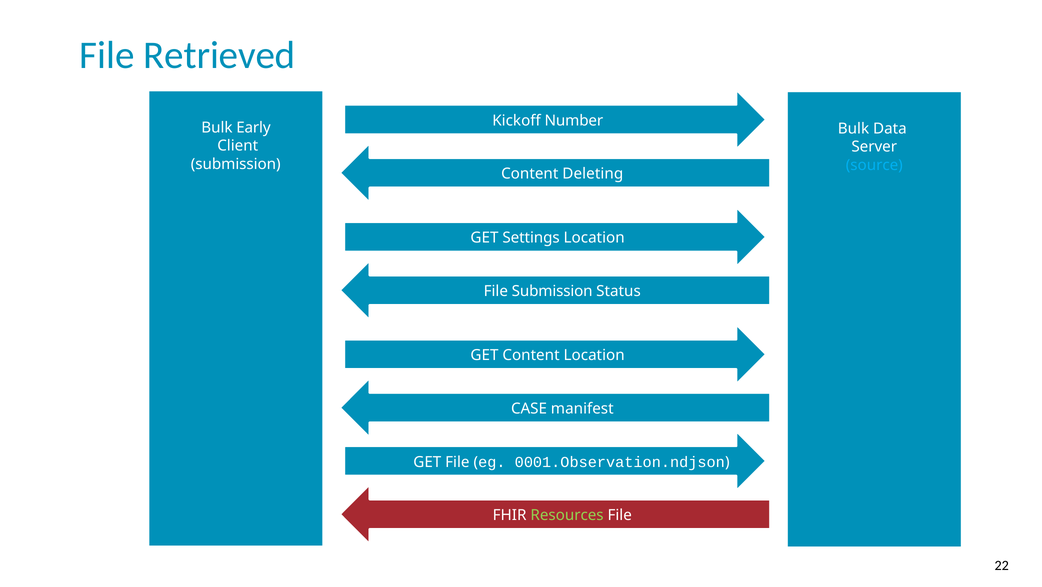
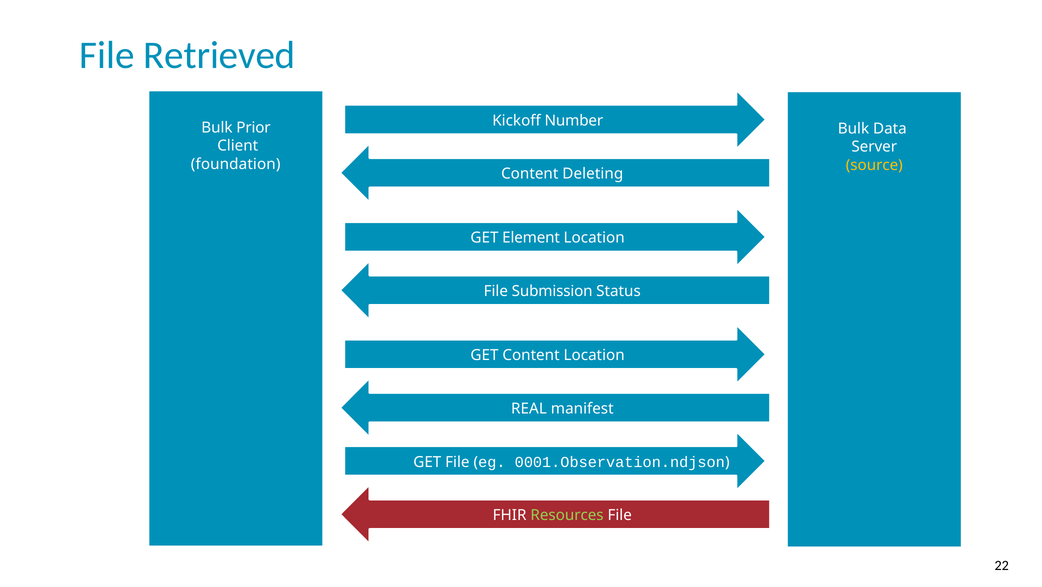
Early: Early -> Prior (253, 127)
submission: submission -> foundation (236, 164)
source colour: light blue -> yellow (874, 165)
Settings: Settings -> Element (531, 238)
CASE: CASE -> REAL (529, 408)
